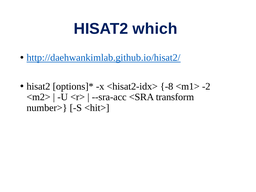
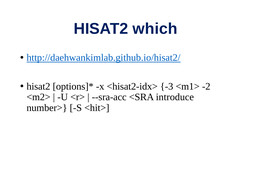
-8: -8 -> -3 (167, 86)
transform: transform -> introduce (175, 97)
